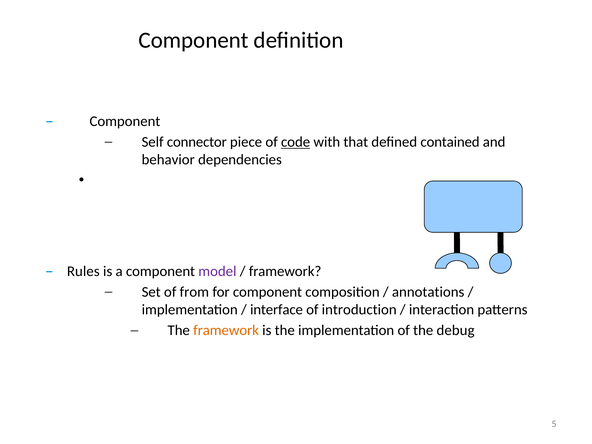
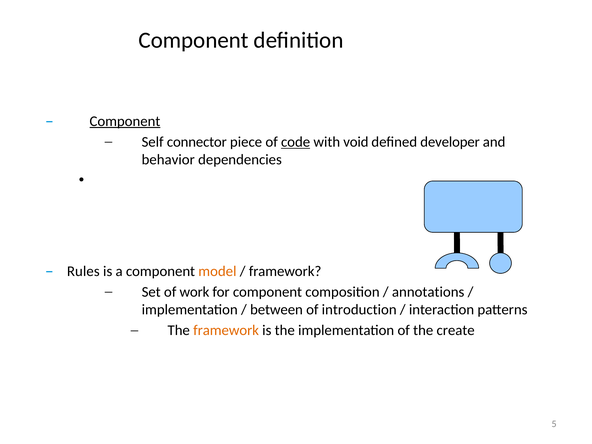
Component underline: none -> present (125, 121)
that: that -> void (356, 142)
contained: contained -> developer (450, 142)
model colour: purple -> orange (217, 271)
from: from -> work (194, 292)
interface: interface -> between (276, 310)
debug: debug -> create (456, 330)
